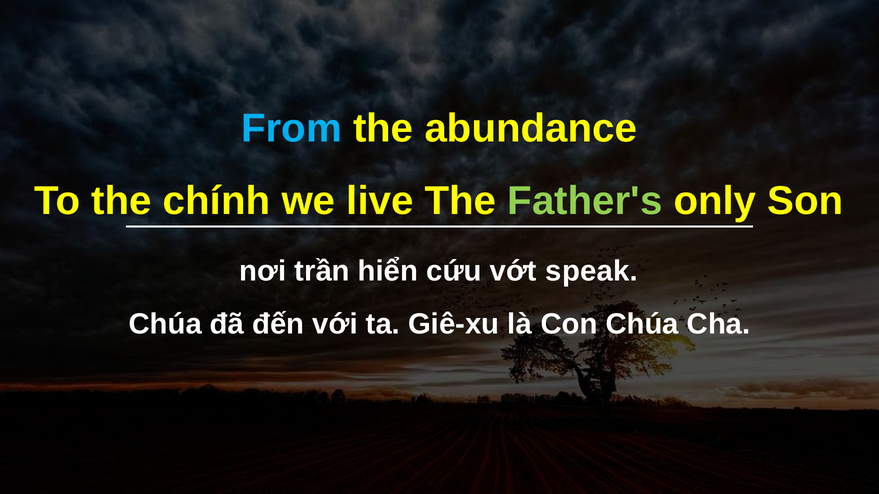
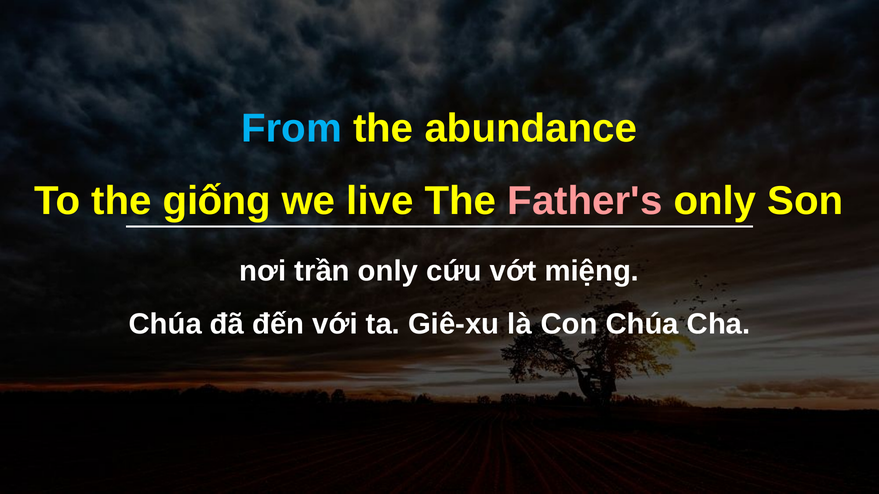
chính: chính -> giống (217, 201)
Father's colour: light green -> pink (585, 201)
trần hiển: hiển -> only (388, 272)
speak: speak -> miệng (592, 272)
